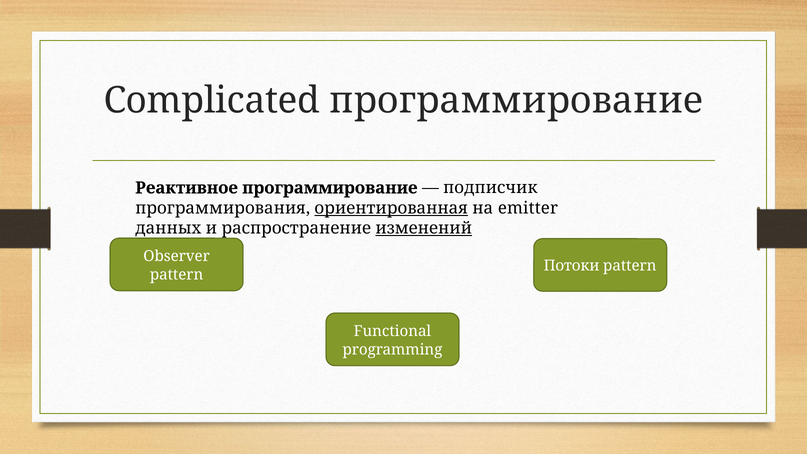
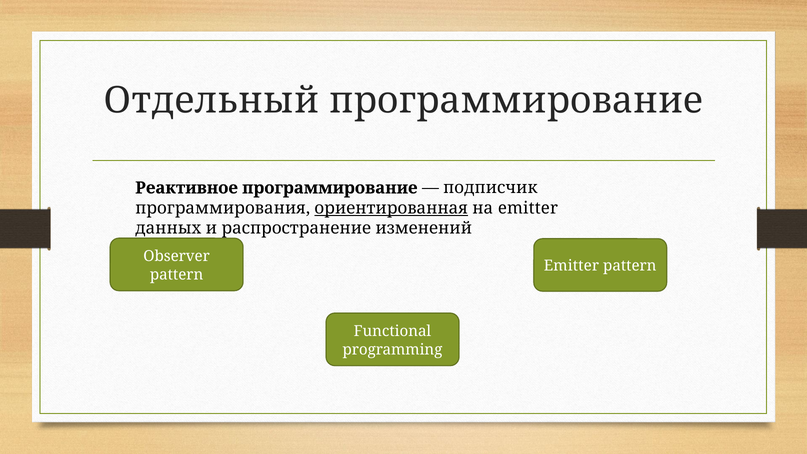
Complicated: Complicated -> Отдельный (211, 101)
изменений underline: present -> none (424, 228)
Потоки: Потоки -> Emitter (571, 266)
